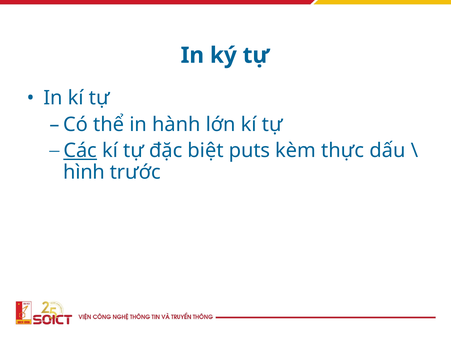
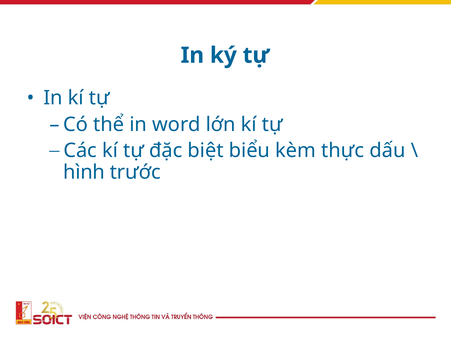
hành: hành -> word (176, 125)
Các underline: present -> none (80, 151)
puts: puts -> biểu (249, 151)
